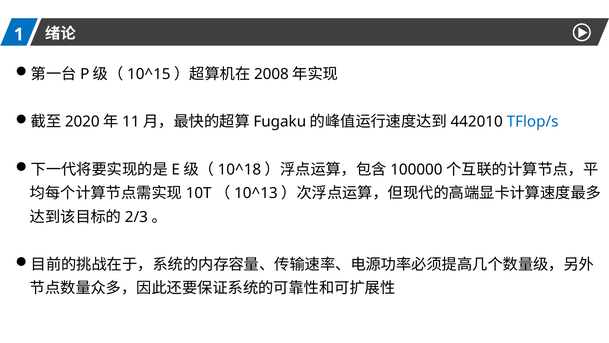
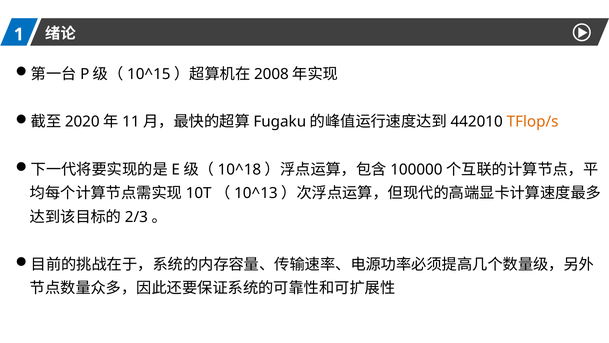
TFlop/s colour: blue -> orange (533, 122)
